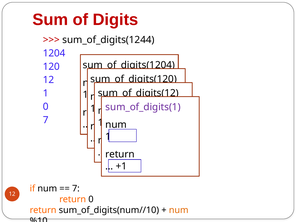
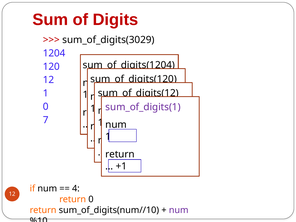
sum_of_digits(1244: sum_of_digits(1244 -> sum_of_digits(3029 (108, 40)
7: 7 -> 4 (76, 188)
num colour: orange -> purple (179, 210)
